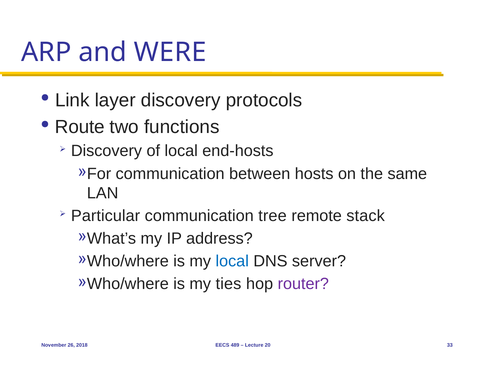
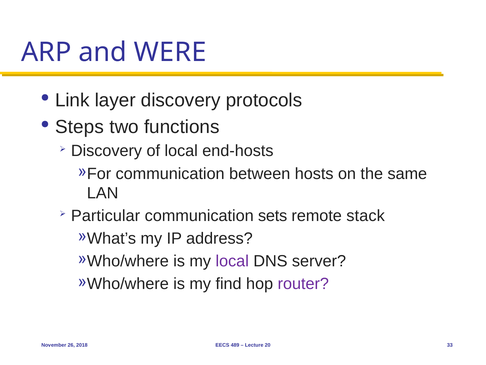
Route: Route -> Steps (80, 127)
tree: tree -> sets (273, 216)
local colour: blue -> purple (232, 261)
ties: ties -> find (229, 284)
